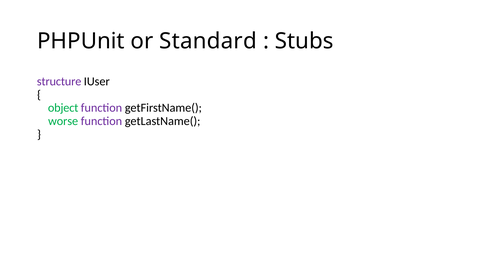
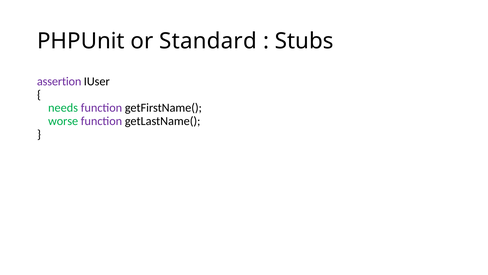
structure: structure -> assertion (59, 81)
object: object -> needs (63, 108)
